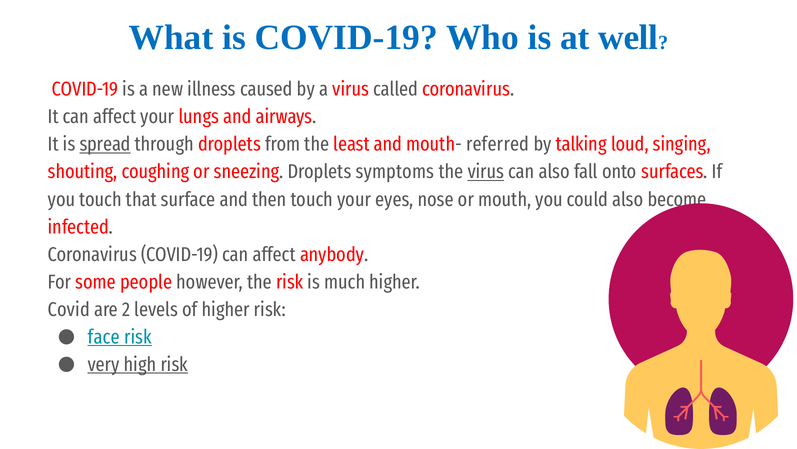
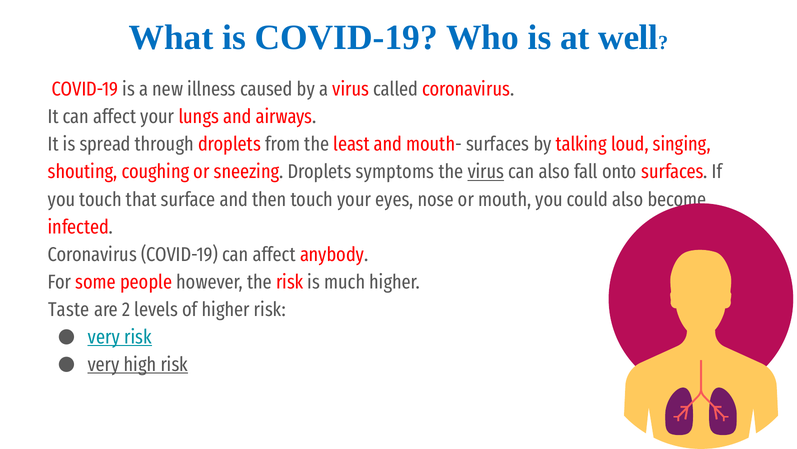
spread underline: present -> none (105, 144)
mouth- referred: referred -> surfaces (498, 144)
Covid: Covid -> Taste (69, 309)
face: face -> very (104, 337)
